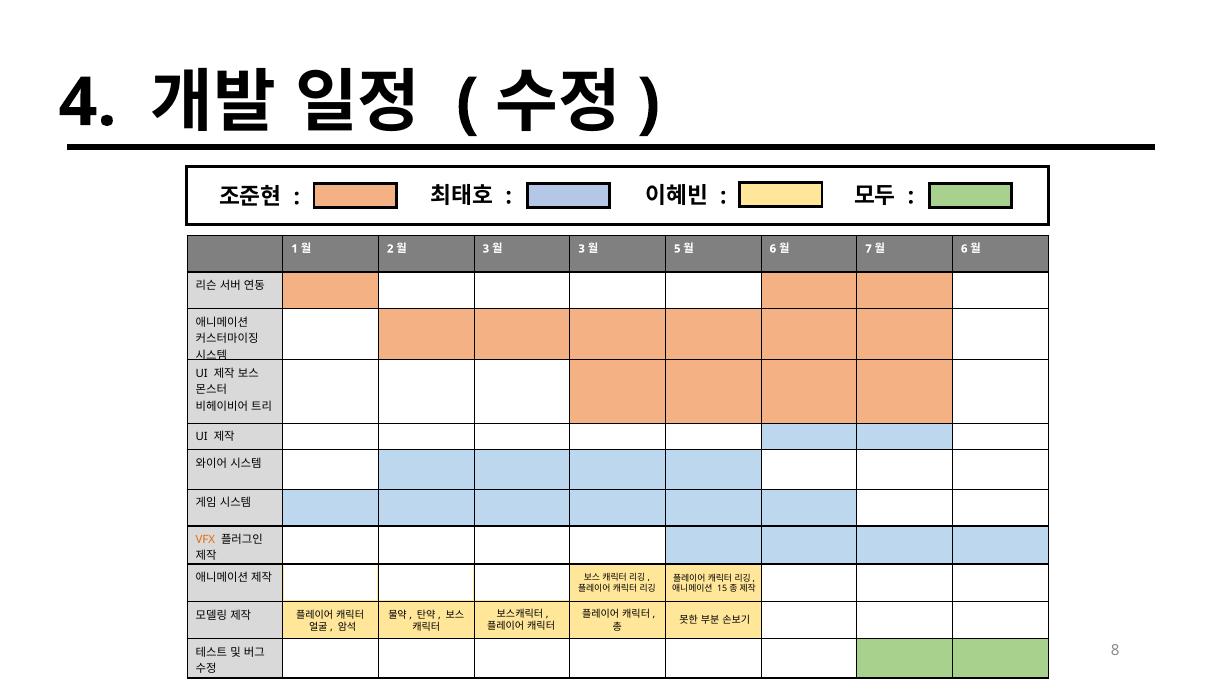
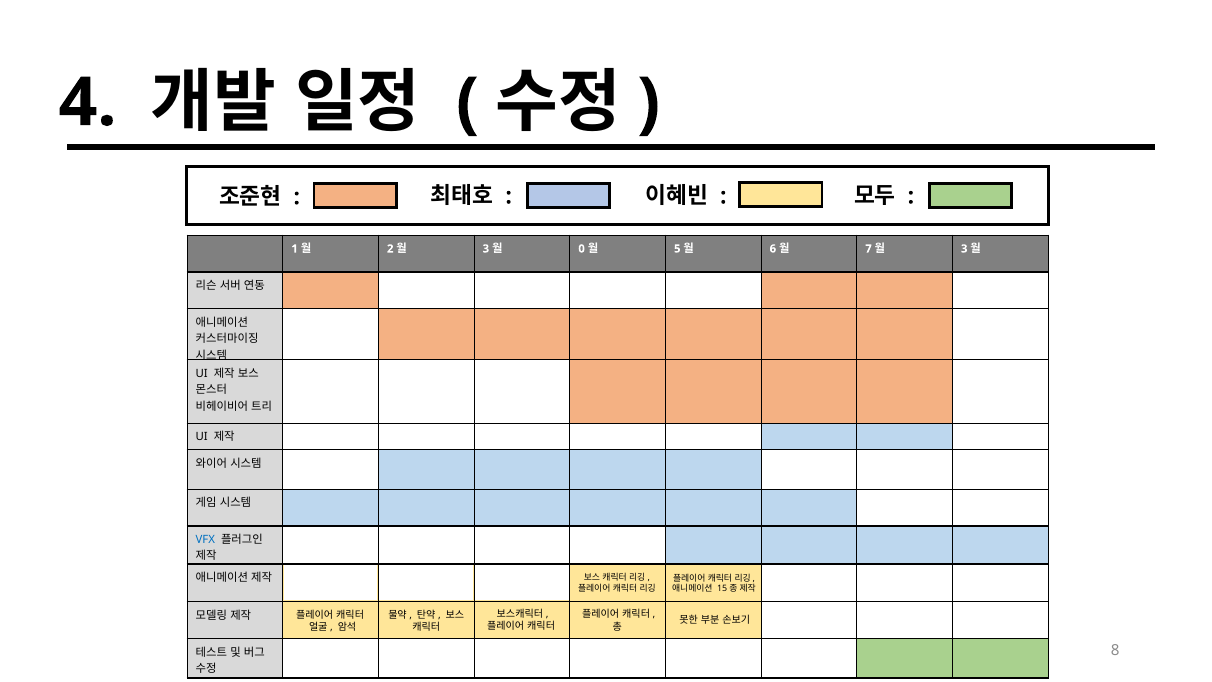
3: 3 -> 0 (582, 249)
6: 6 -> 3 (964, 249)
VFX colour: orange -> blue (205, 539)
